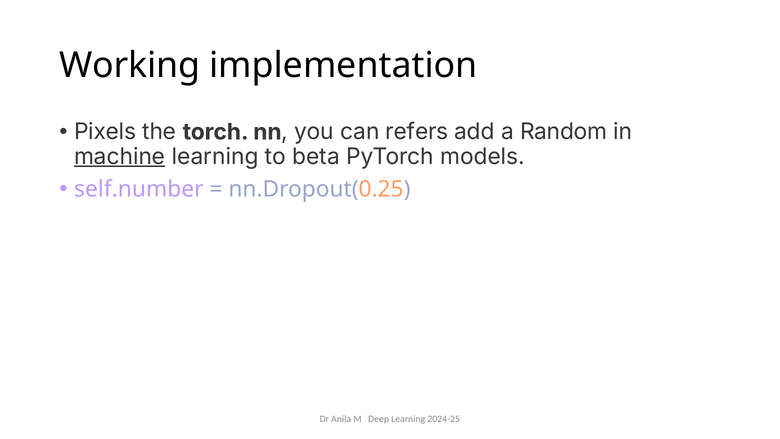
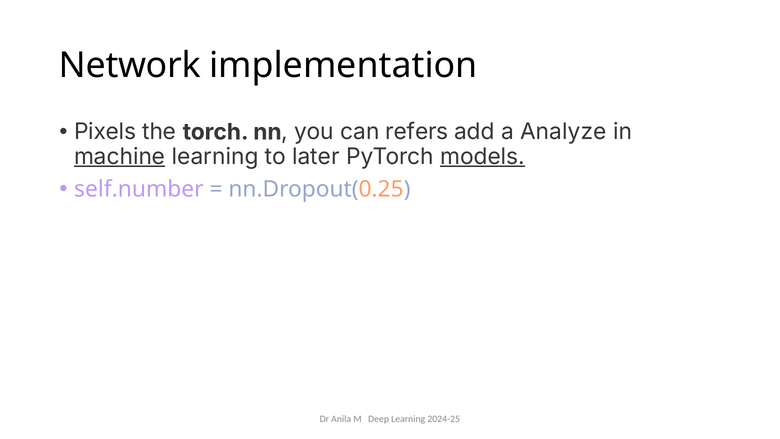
Working: Working -> Network (130, 66)
Random: Random -> Analyze (563, 132)
beta: beta -> later (316, 156)
models underline: none -> present (483, 156)
